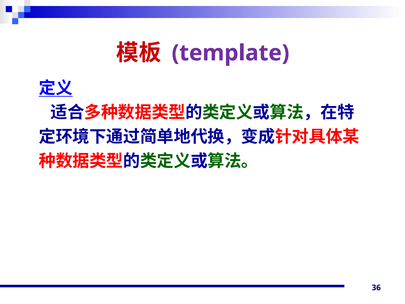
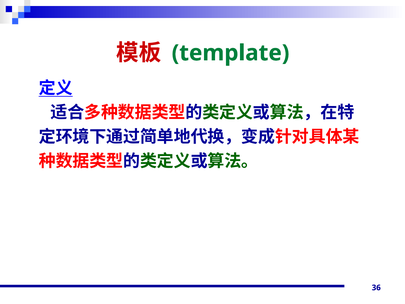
template colour: purple -> green (231, 53)
